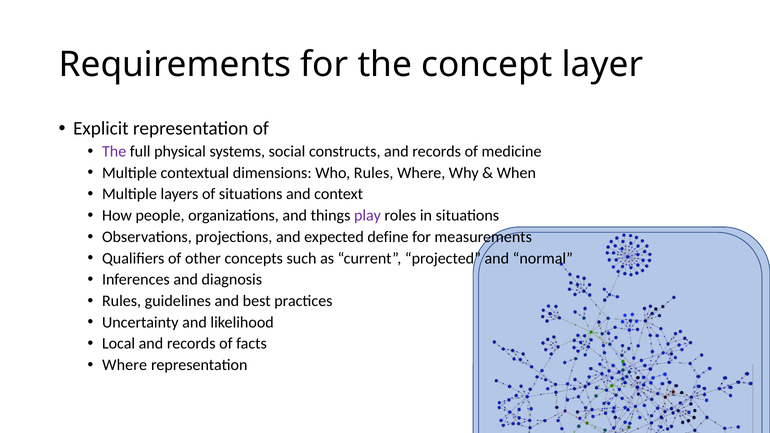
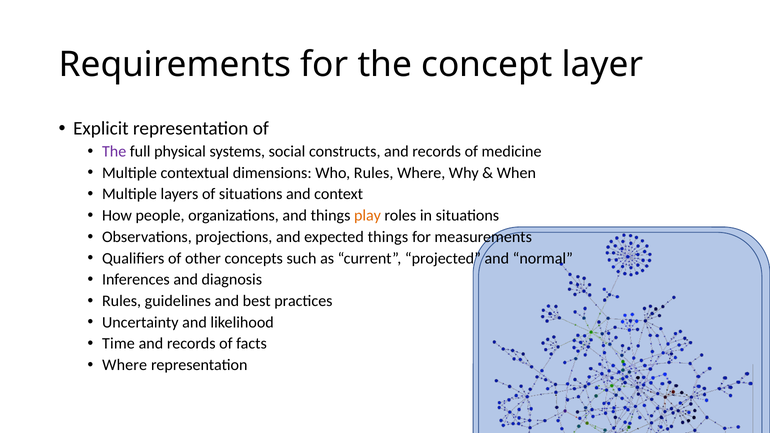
play colour: purple -> orange (368, 216)
expected define: define -> things (388, 237)
Local: Local -> Time (118, 344)
